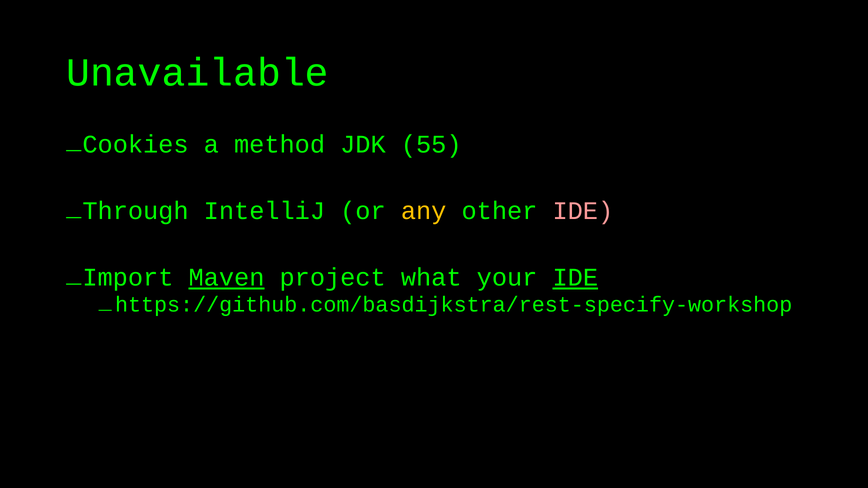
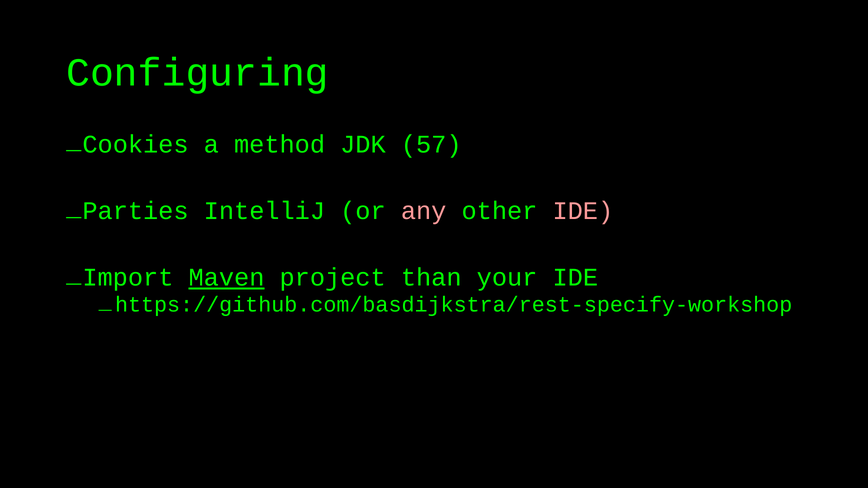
Unavailable: Unavailable -> Configuring (197, 73)
55: 55 -> 57 (431, 144)
Through: Through -> Parties (136, 211)
any colour: yellow -> pink (424, 211)
what: what -> than (431, 278)
IDE underline: present -> none (575, 278)
